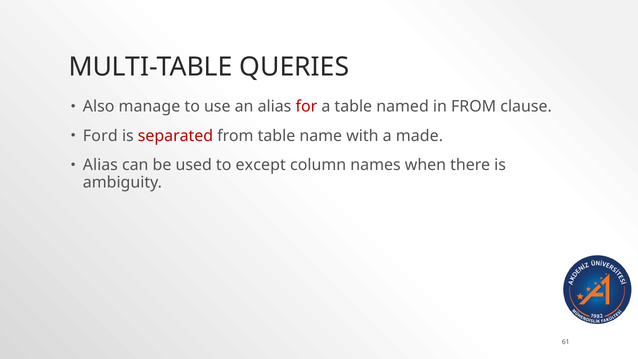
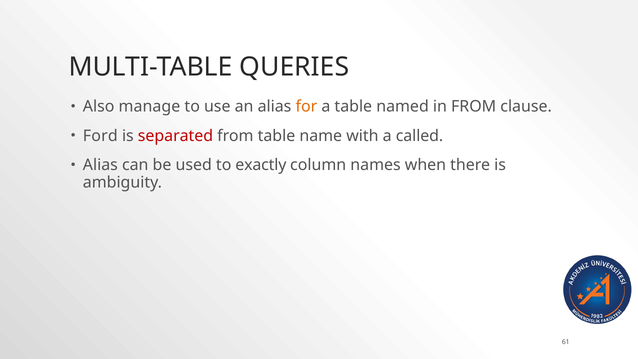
for colour: red -> orange (306, 107)
made: made -> called (420, 136)
except: except -> exactly (261, 165)
